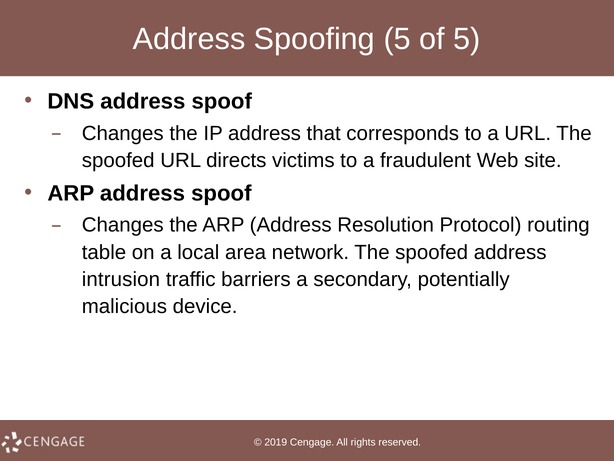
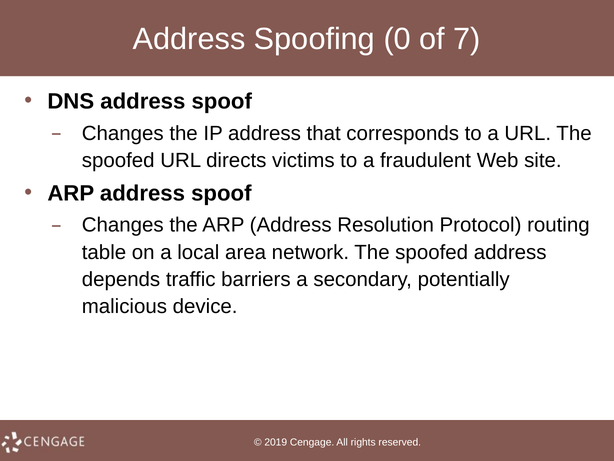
Spoofing 5: 5 -> 0 (397, 39)
of 5: 5 -> 7 (467, 39)
intrusion: intrusion -> depends (121, 279)
